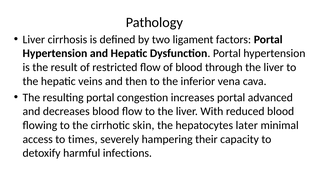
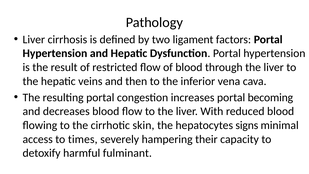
advanced: advanced -> becoming (270, 97)
later: later -> signs (247, 125)
infections: infections -> fulminant (127, 153)
